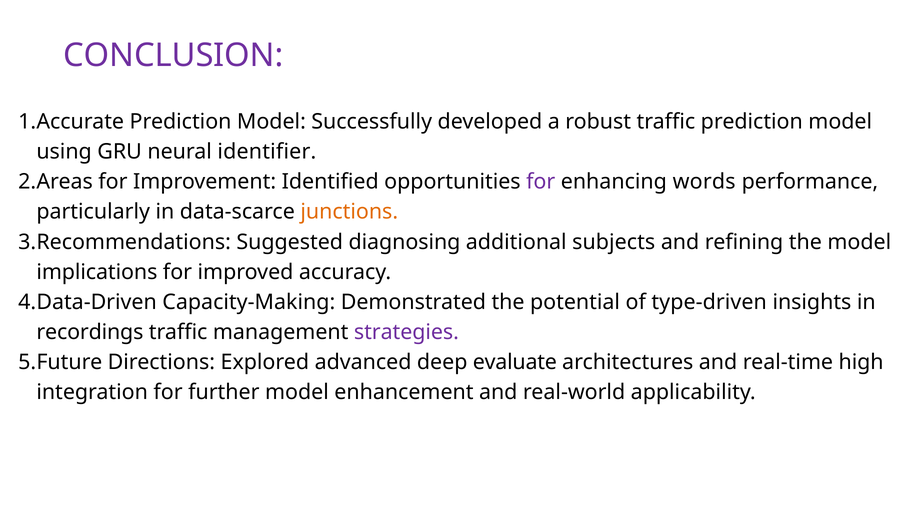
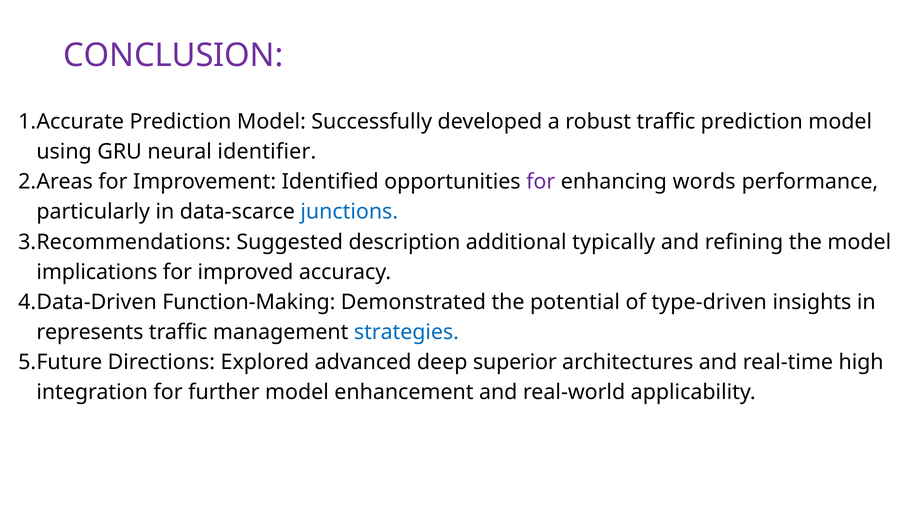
junctions colour: orange -> blue (349, 212)
diagnosing: diagnosing -> description (404, 242)
subjects: subjects -> typically (614, 242)
Capacity-Making: Capacity-Making -> Function-Making (249, 302)
recordings: recordings -> represents (90, 332)
strategies colour: purple -> blue (406, 332)
evaluate: evaluate -> superior (515, 362)
